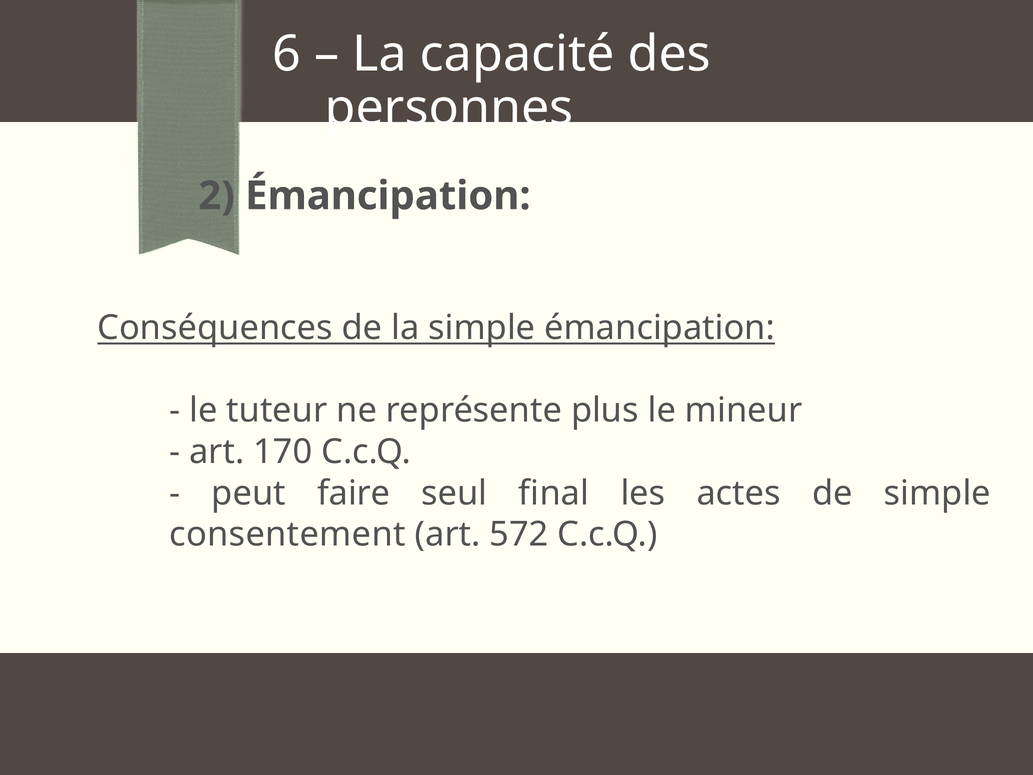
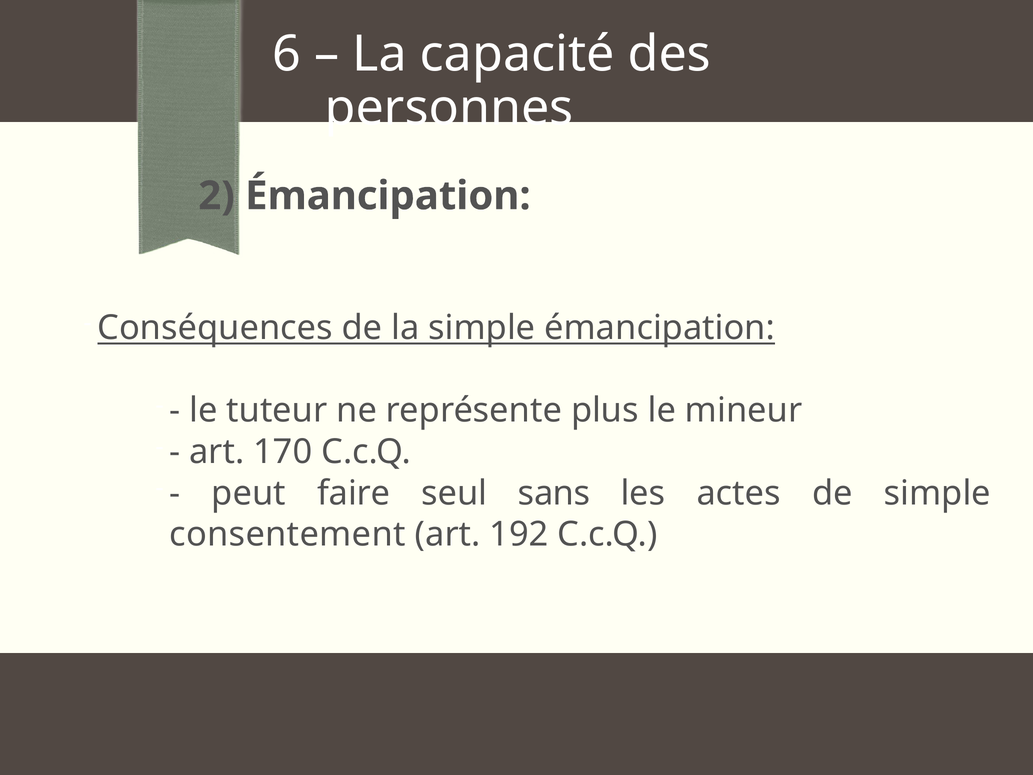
final: final -> sans (554, 493)
572: 572 -> 192 (519, 534)
